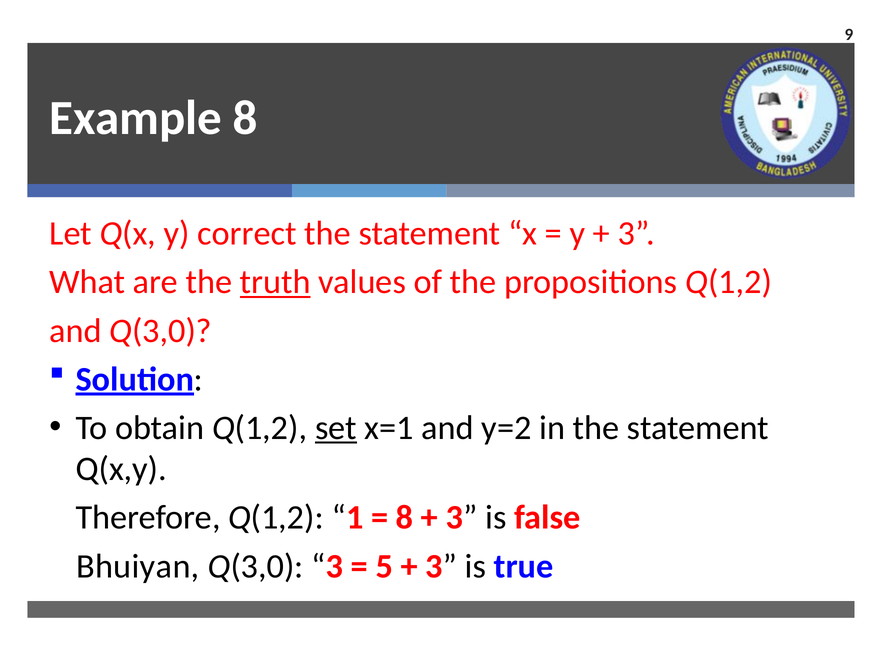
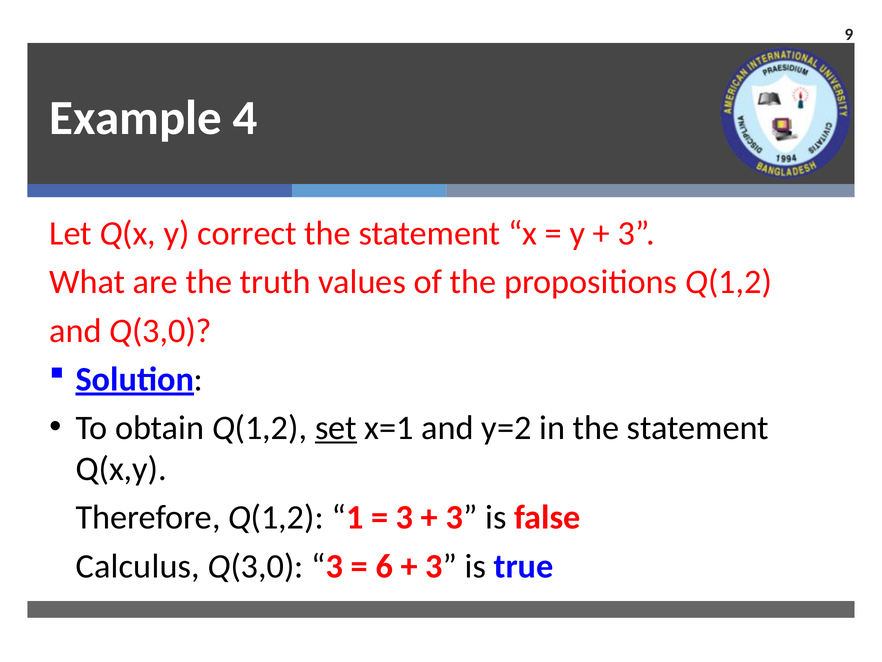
Example 8: 8 -> 4 (245, 118)
truth underline: present -> none (275, 282)
8: 8 -> 3 (405, 517)
Bhuiyan: Bhuiyan -> Calculus (138, 566)
5: 5 -> 6 (384, 566)
